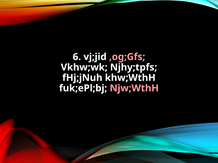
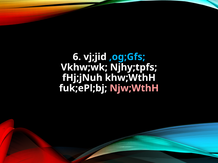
,og;Gfs colour: pink -> light blue (127, 57)
